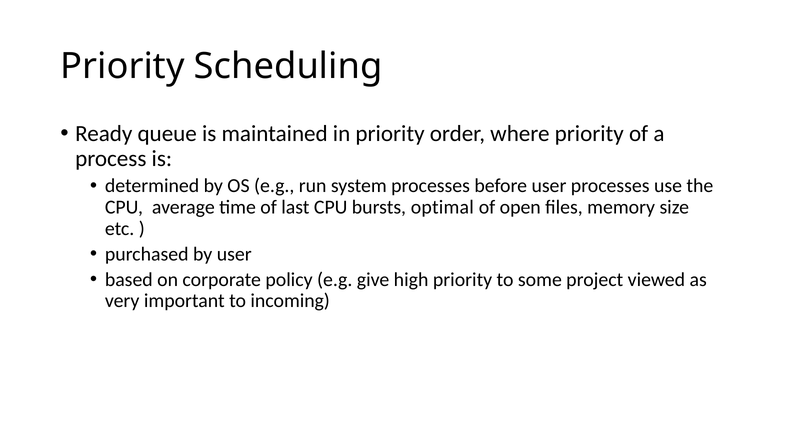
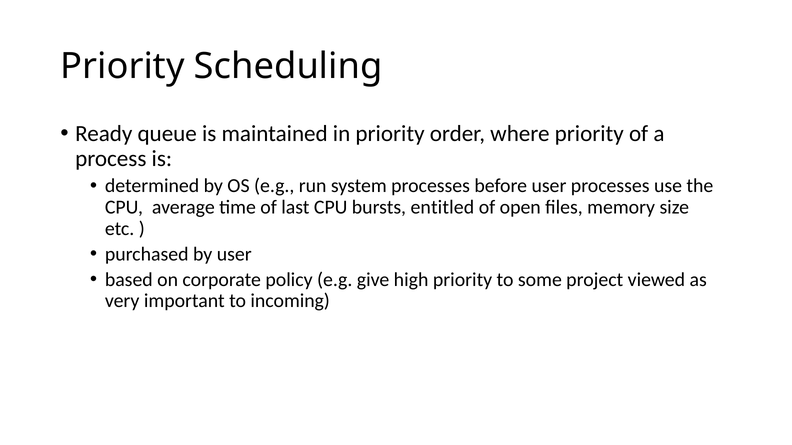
optimal: optimal -> entitled (442, 208)
